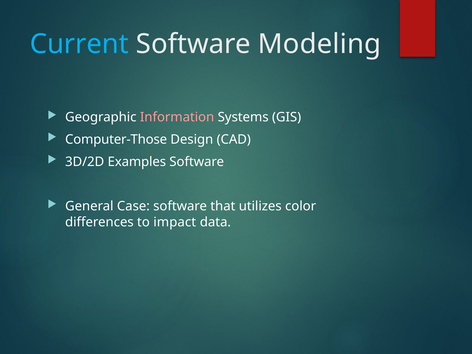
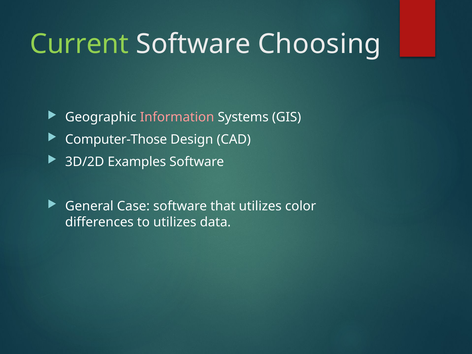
Current colour: light blue -> light green (79, 44)
Modeling: Modeling -> Choosing (319, 44)
to impact: impact -> utilizes (175, 222)
